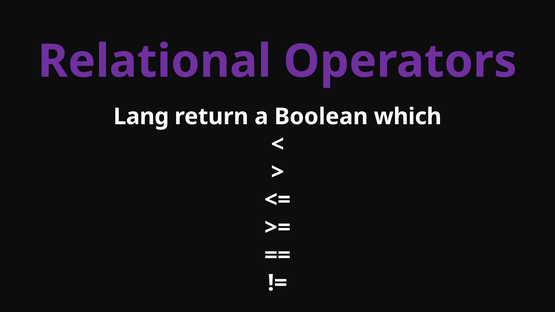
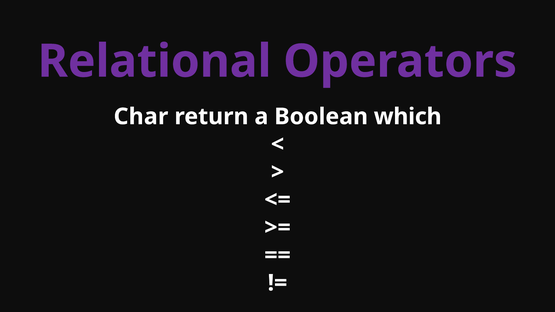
Lang: Lang -> Char (141, 117)
